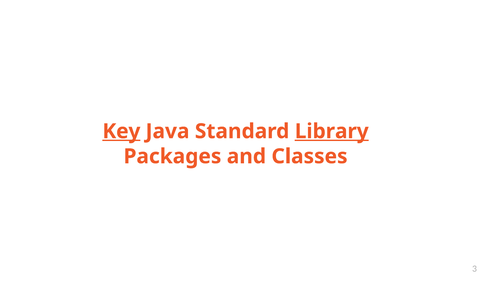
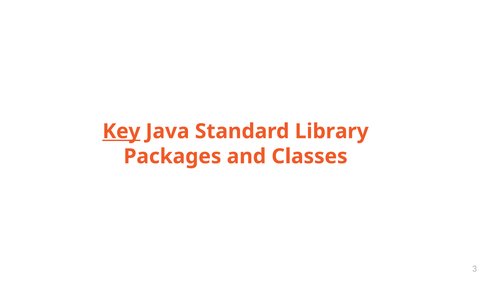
Library underline: present -> none (332, 131)
